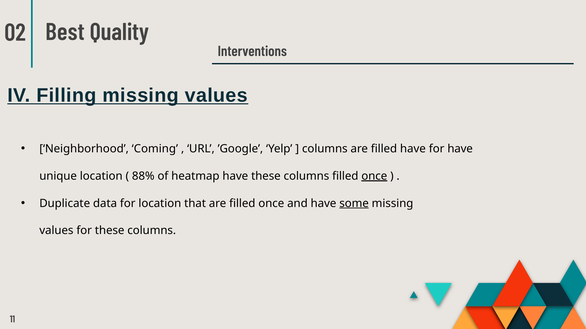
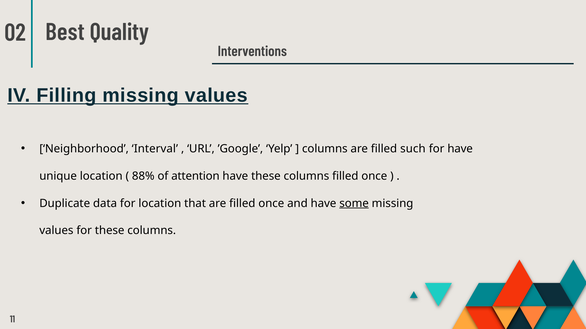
Coming: Coming -> Interval (155, 149)
filled have: have -> such (413, 149)
heatmap: heatmap -> attention (195, 176)
once underline: present -> none (374, 176)
